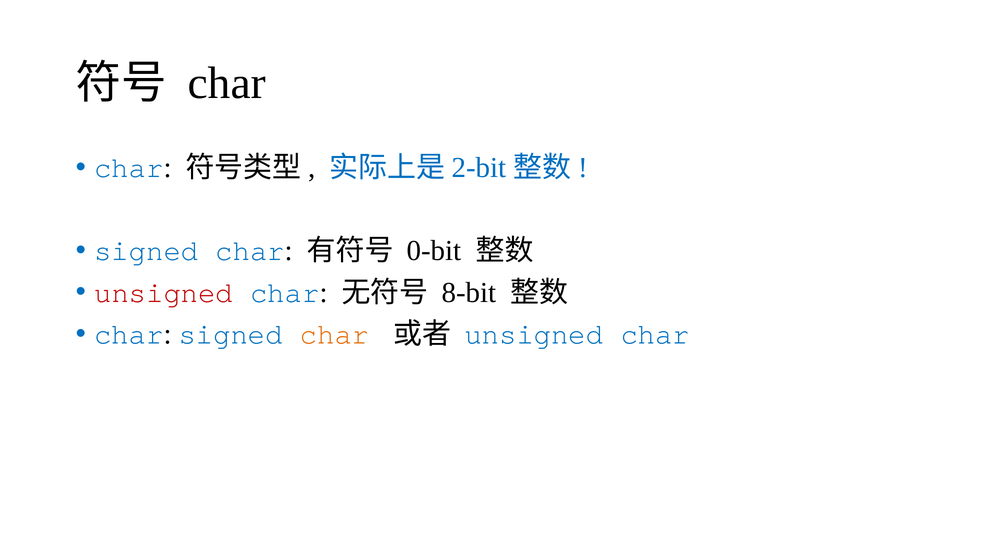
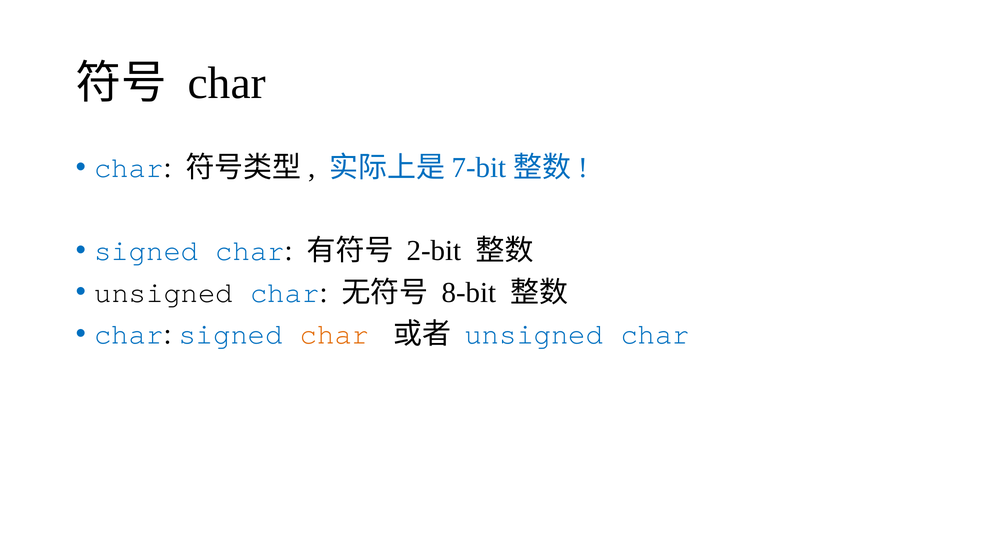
2-bit: 2-bit -> 7-bit (479, 168)
0-bit: 0-bit -> 2-bit (434, 251)
unsigned colour: red -> black (164, 292)
